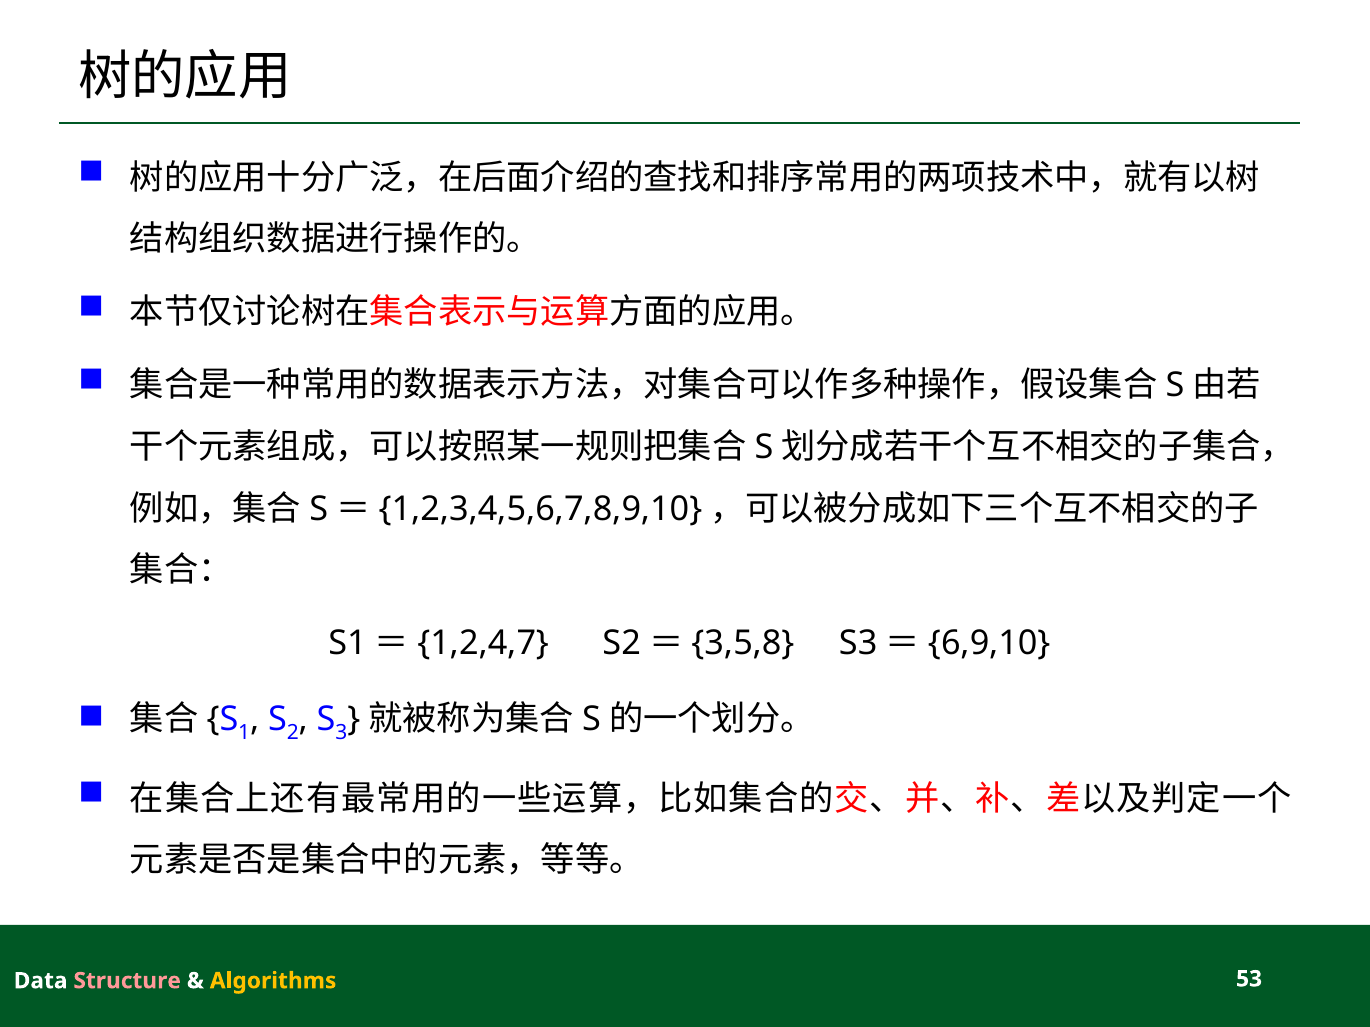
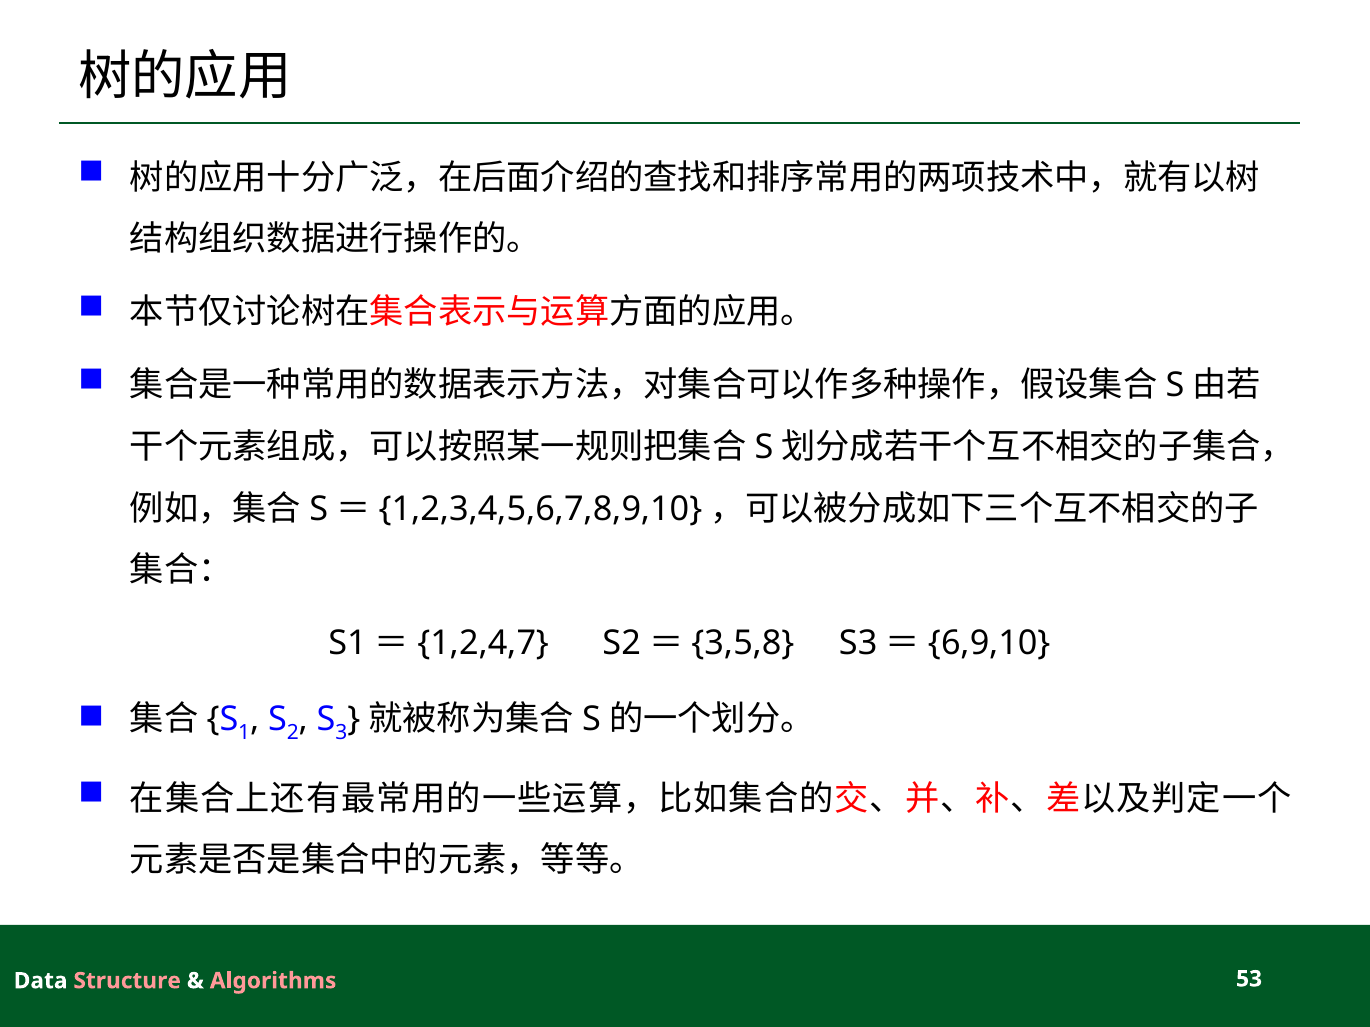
Algorithms colour: yellow -> pink (273, 981)
